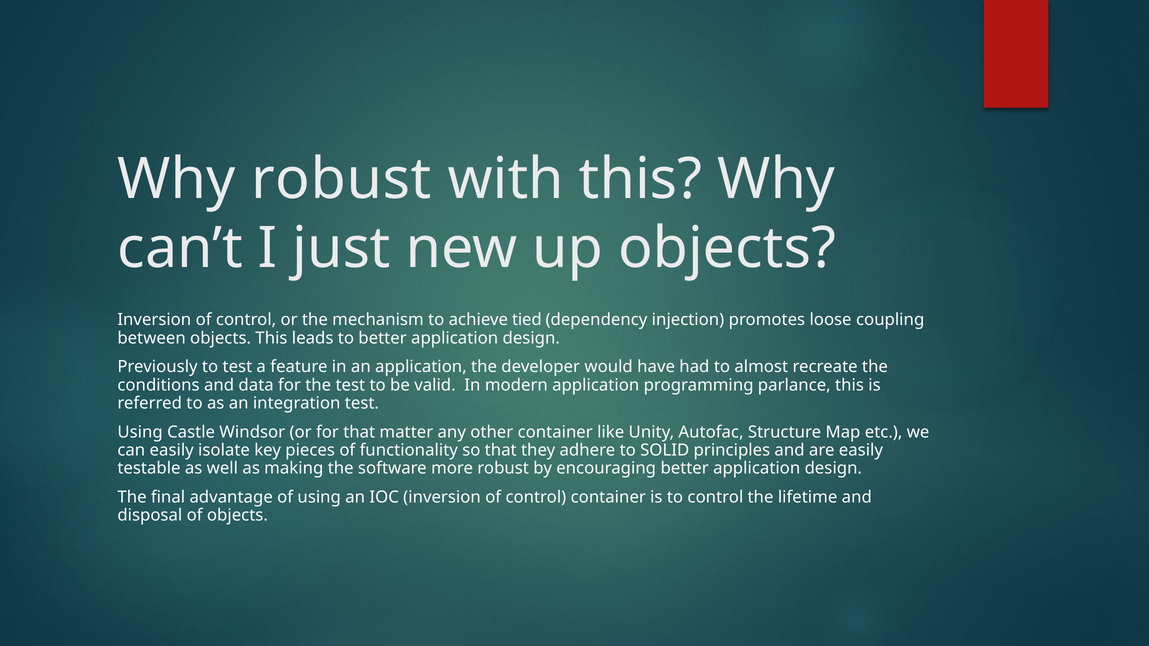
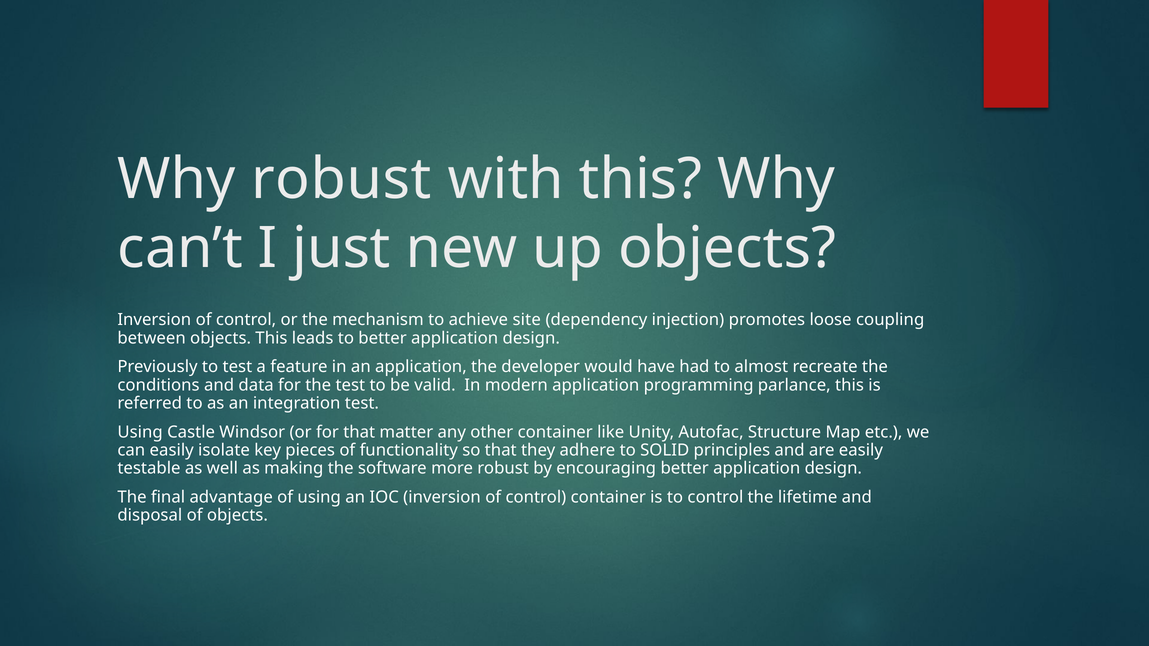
tied: tied -> site (527, 320)
